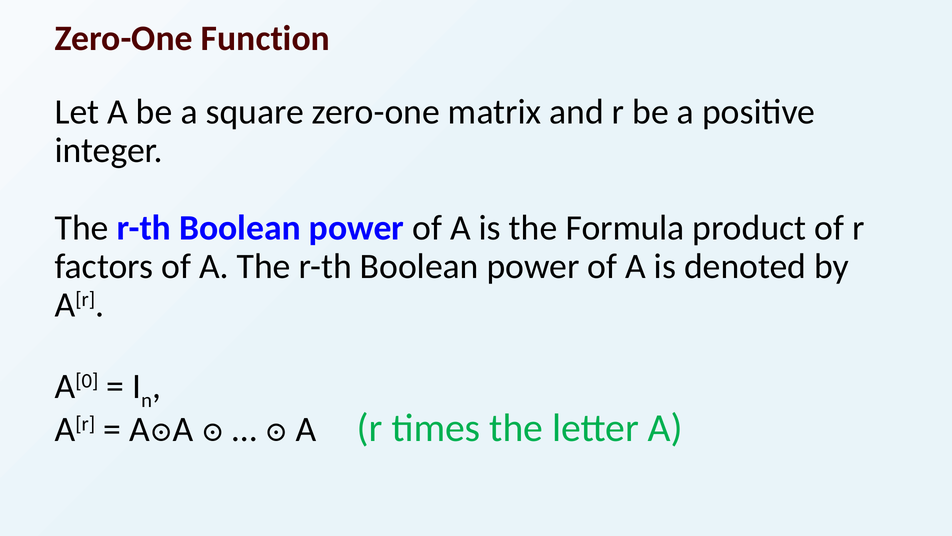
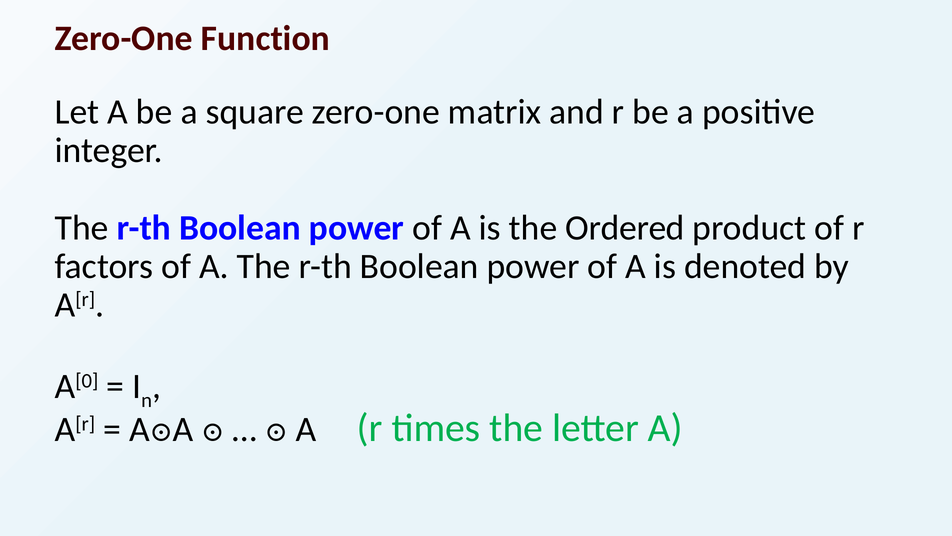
Formula: Formula -> Ordered (625, 228)
